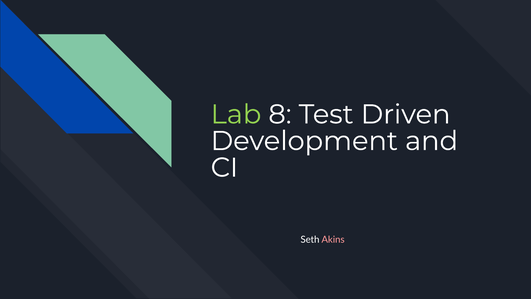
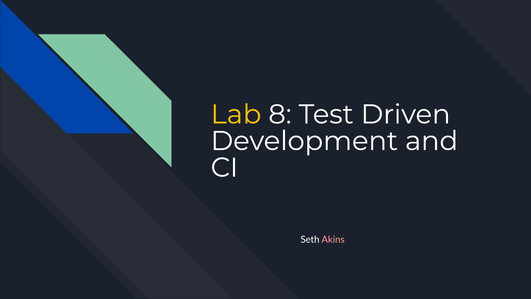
Lab colour: light green -> yellow (236, 114)
